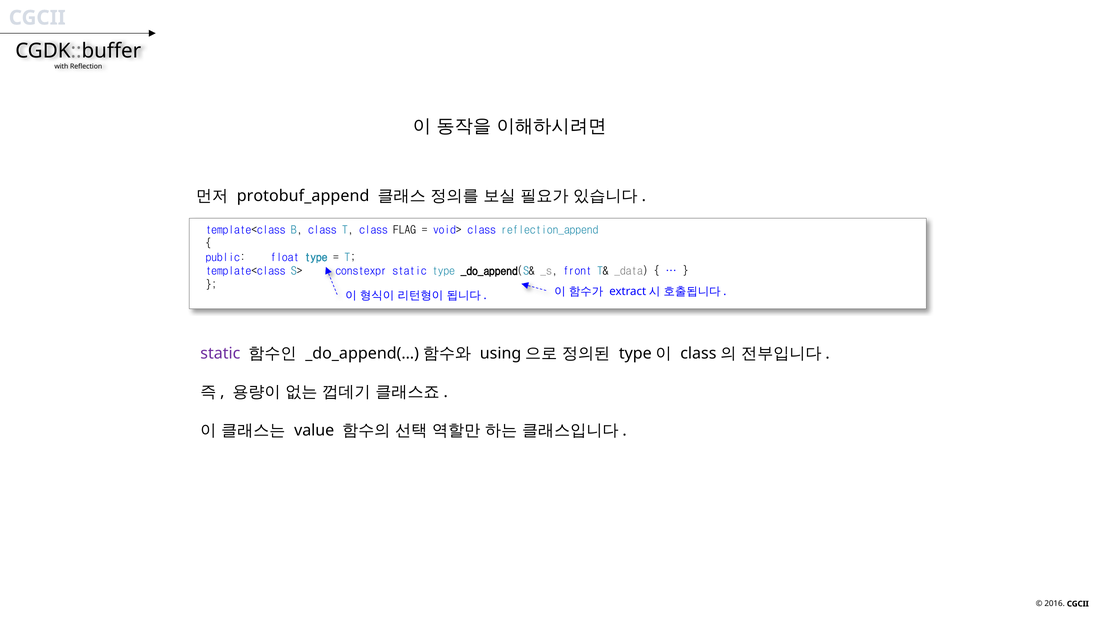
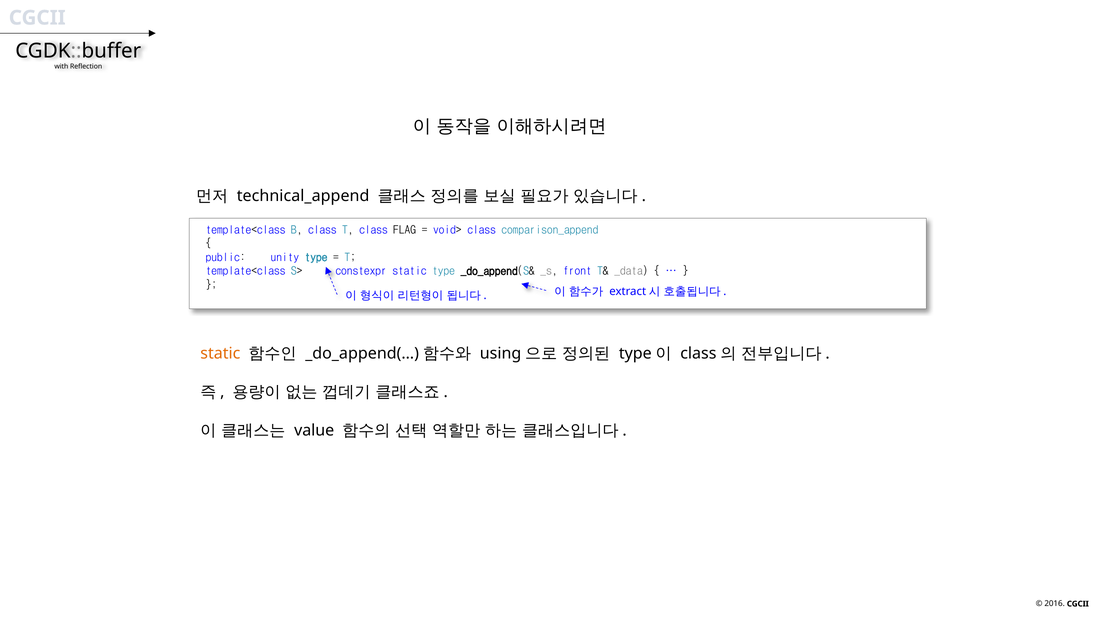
protobuf_append: protobuf_append -> technical_append (303, 196)
reflection_append: reflection_append -> comparison_append (550, 230)
float: float -> unity (285, 257)
static colour: purple -> orange (220, 353)
